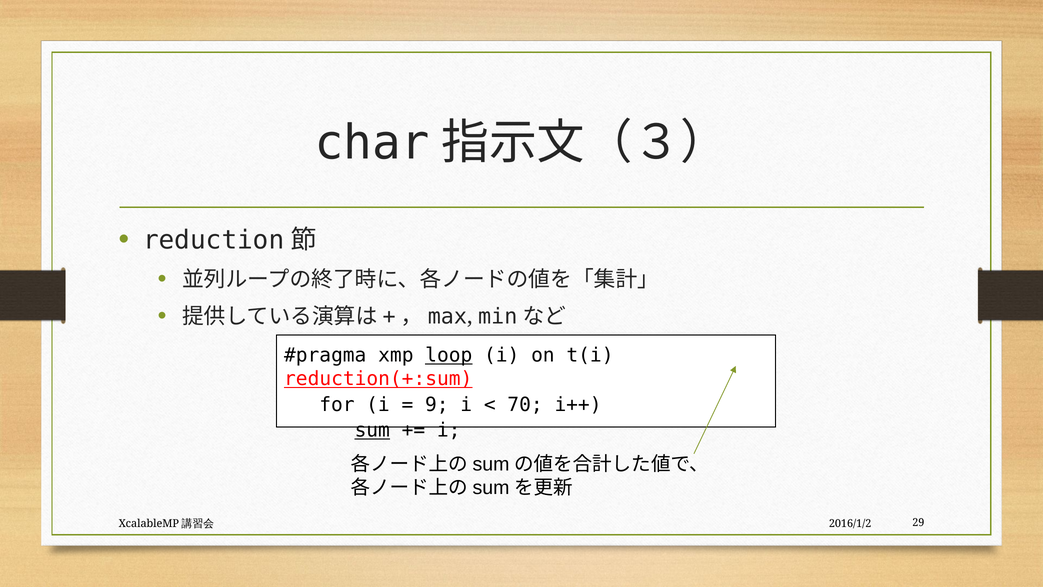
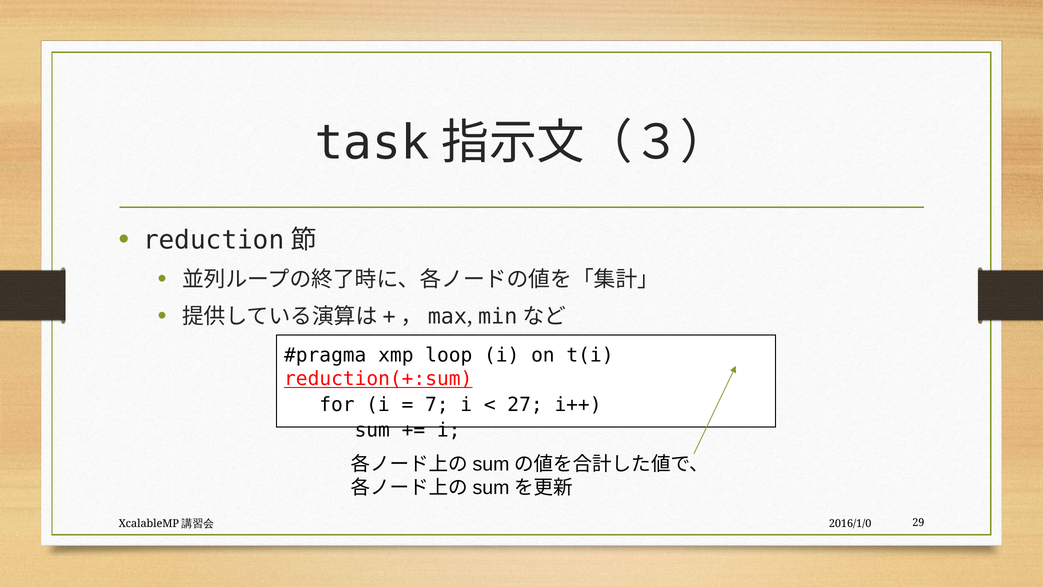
char: char -> task (372, 143)
loop underline: present -> none (449, 355)
9: 9 -> 7 (437, 405)
70: 70 -> 27 (525, 405)
sum underline: present -> none (372, 430)
2016/1/2: 2016/1/2 -> 2016/1/0 (850, 523)
